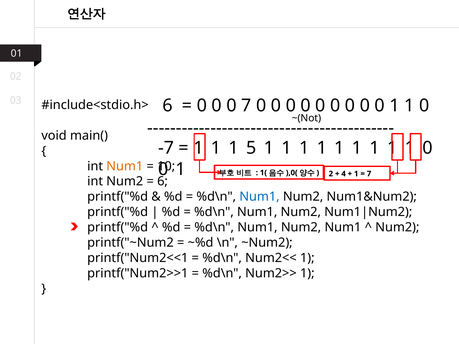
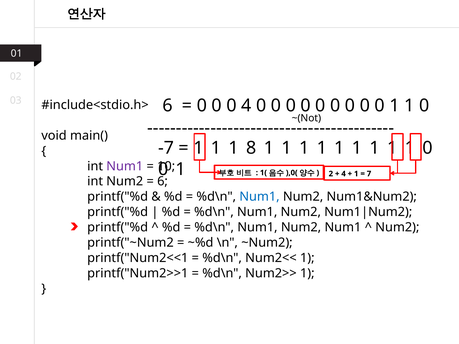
0 7: 7 -> 4 (246, 106)
5: 5 -> 8 (251, 148)
Num1 colour: orange -> purple (125, 166)
